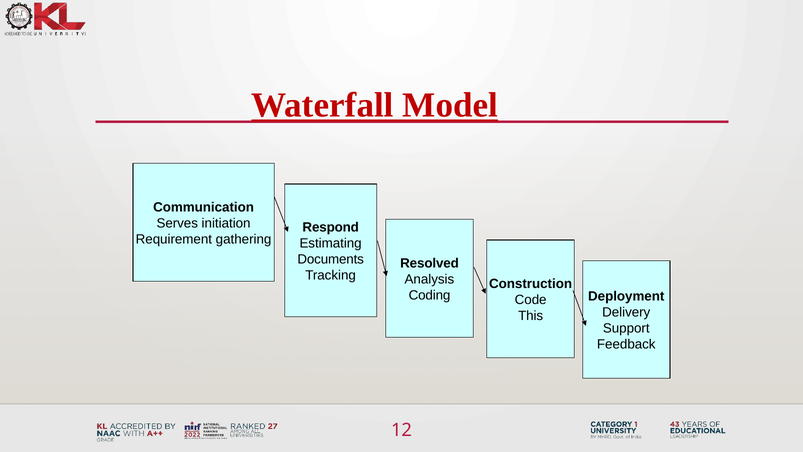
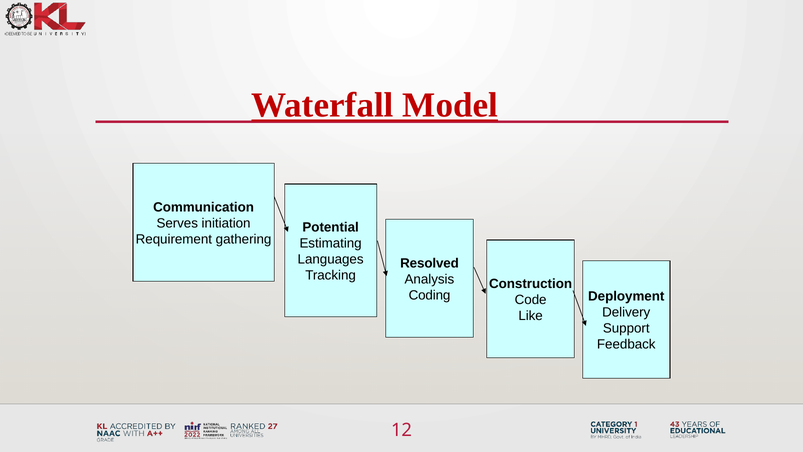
Respond: Respond -> Potential (331, 227)
Documents: Documents -> Languages (331, 259)
This: This -> Like (531, 316)
